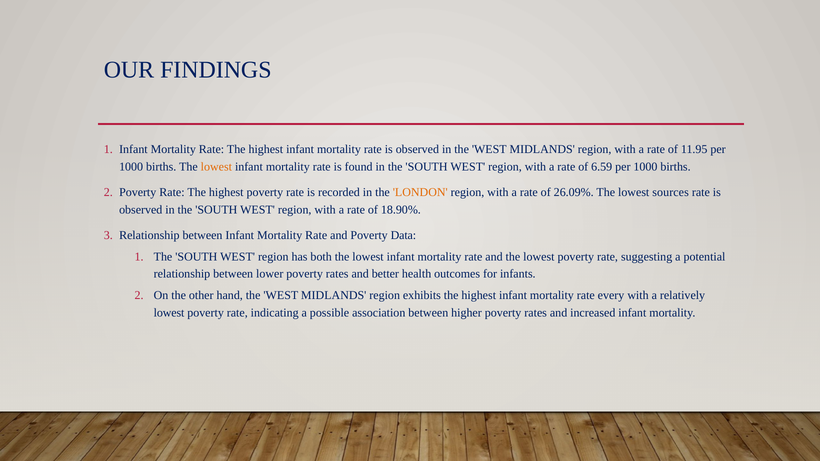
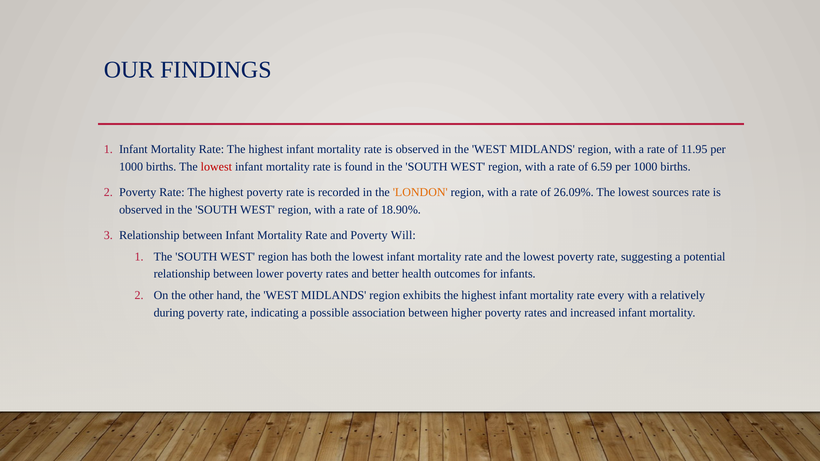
lowest colour: orange -> red (216, 167)
Data: Data -> Will (403, 235)
lowest: lowest -> during (169, 313)
